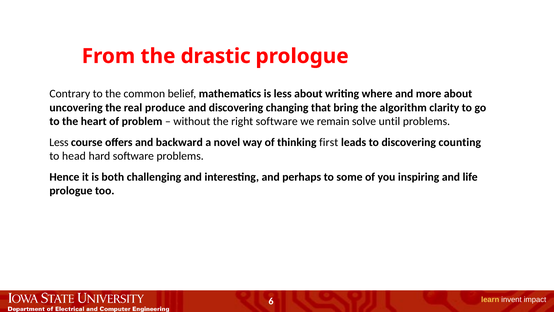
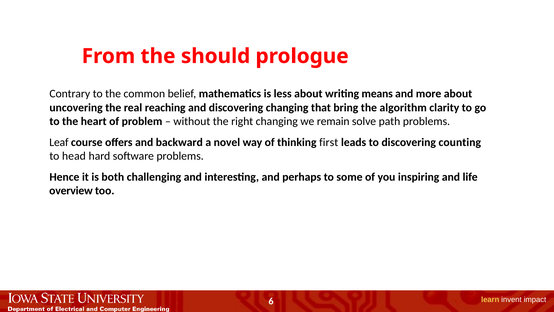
drastic: drastic -> should (216, 56)
where: where -> means (377, 94)
produce: produce -> reaching (165, 107)
right software: software -> changing (277, 121)
until: until -> path (389, 121)
Less: Less -> Leaf (59, 142)
prologue: prologue -> overview (71, 191)
